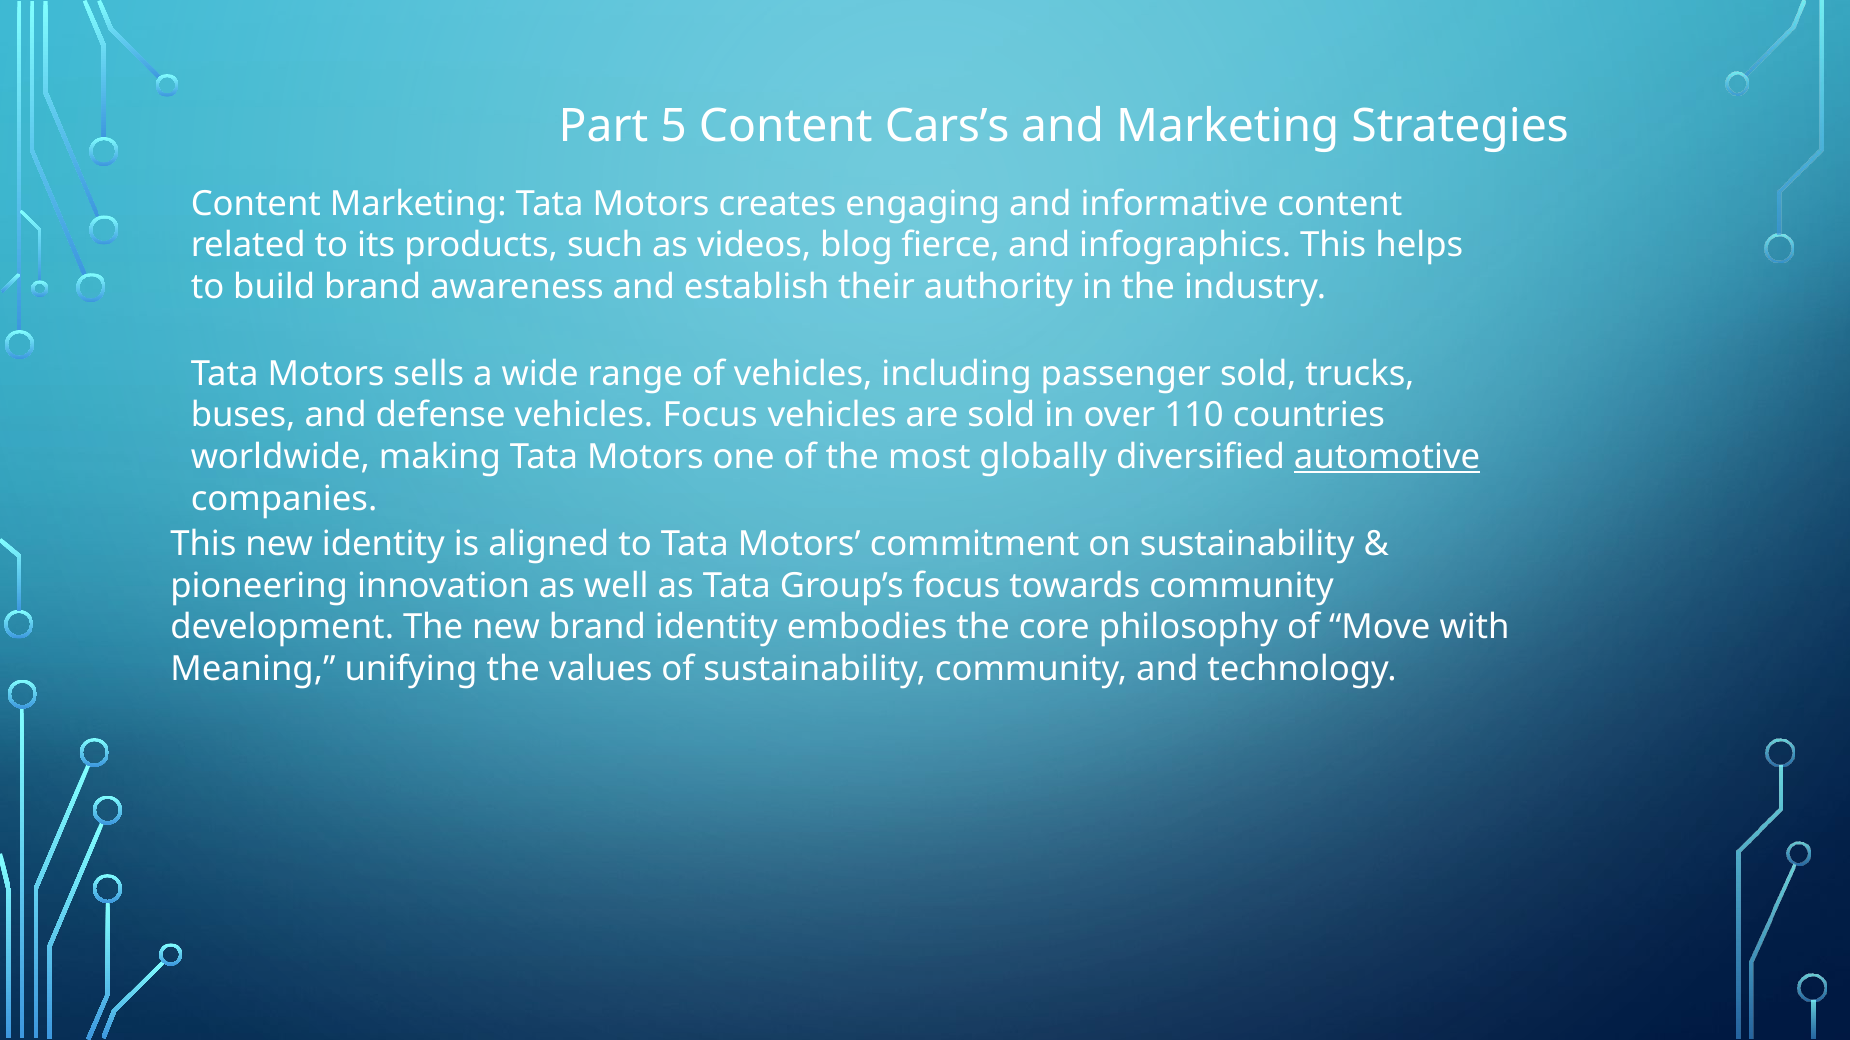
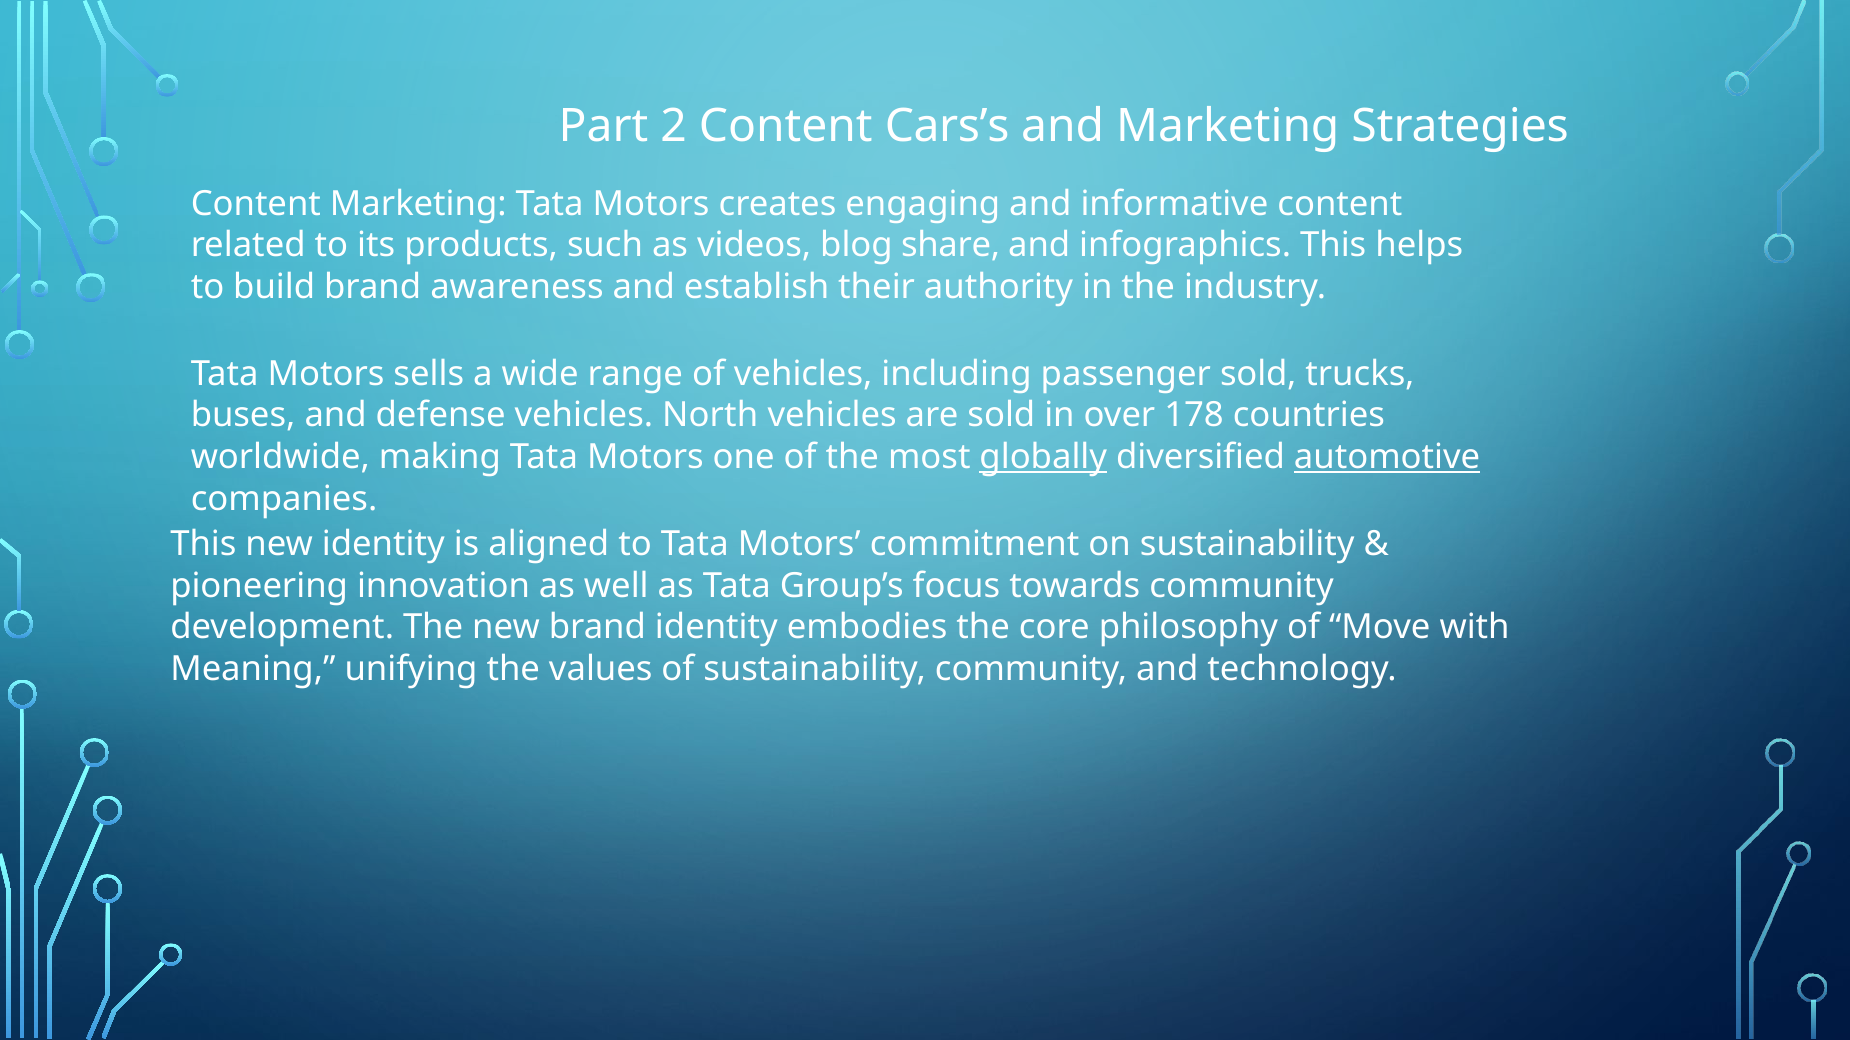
5: 5 -> 2 (674, 127)
fierce: fierce -> share (951, 245)
vehicles Focus: Focus -> North (710, 416)
110: 110 -> 178 (1194, 416)
globally underline: none -> present (1043, 457)
